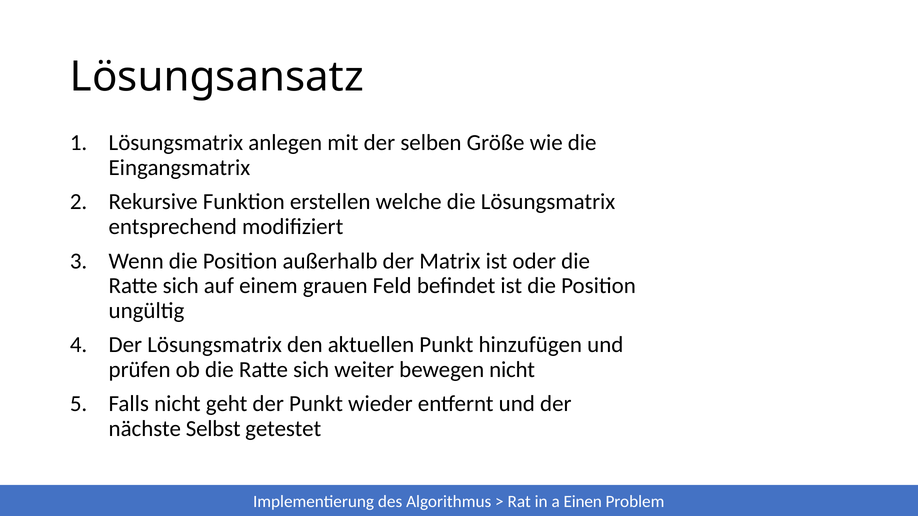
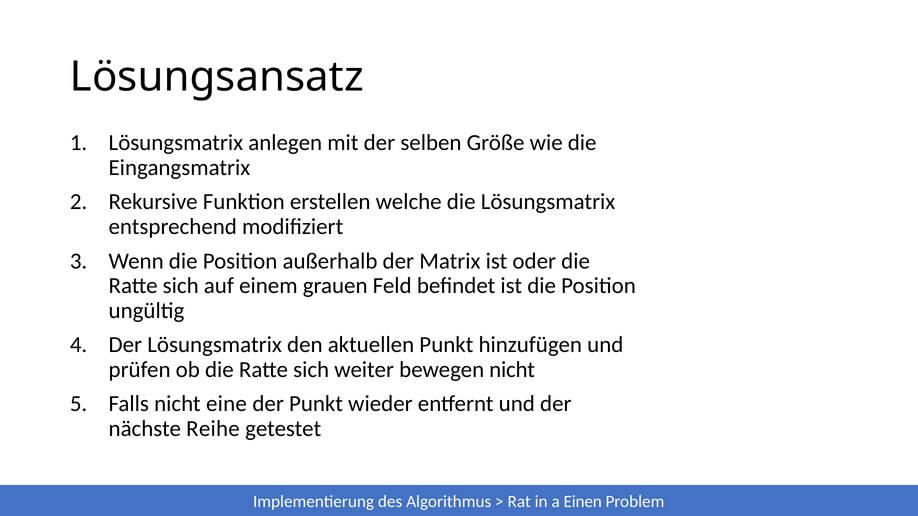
geht: geht -> eine (226, 404)
Selbst: Selbst -> Reihe (213, 429)
